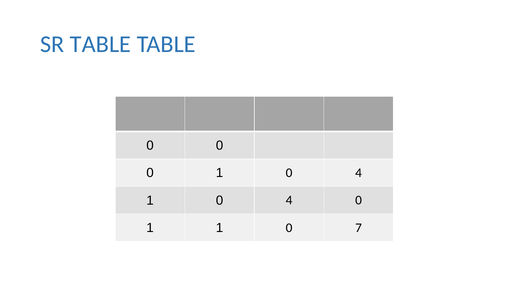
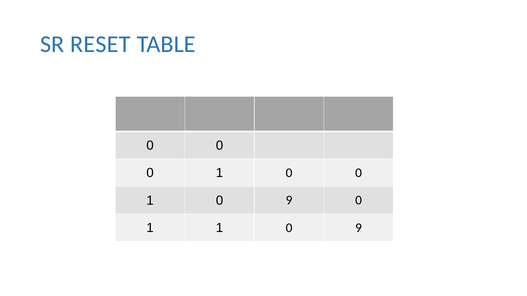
SR TABLE: TABLE -> RESET (100, 44)
0 1 0 4: 4 -> 0 (359, 173)
4: 4 -> 9 (289, 201)
1 1 0 7: 7 -> 9 (359, 228)
